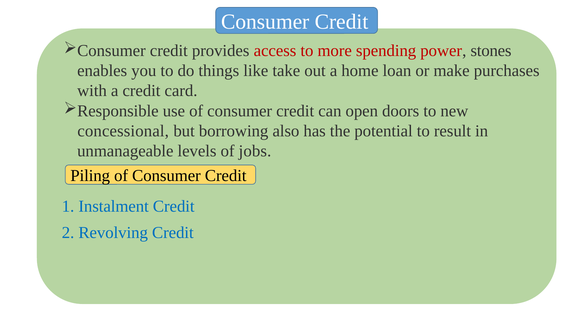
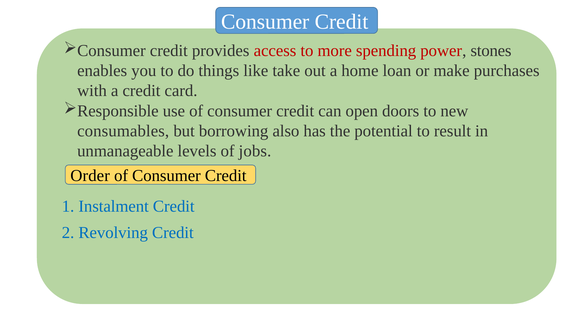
concessional: concessional -> consumables (123, 131)
Piling: Piling -> Order (90, 176)
